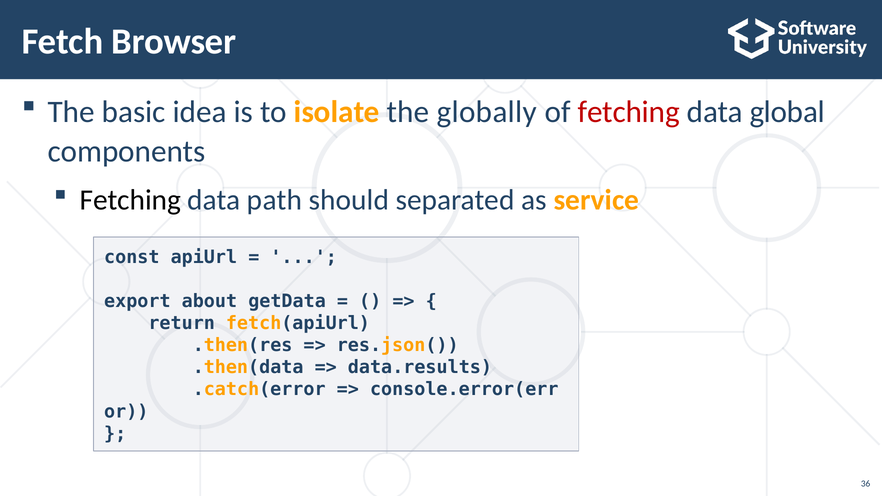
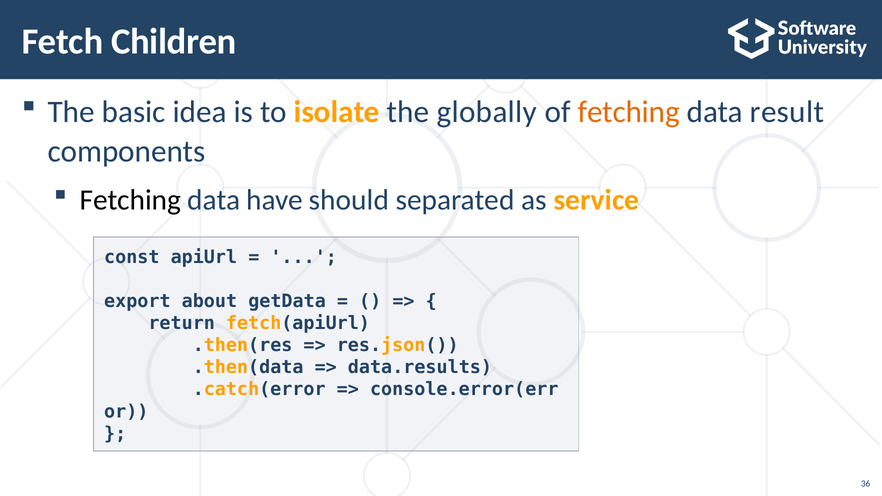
Browser: Browser -> Children (174, 42)
fetching colour: red -> orange (629, 112)
global: global -> result (787, 112)
path: path -> have (275, 200)
